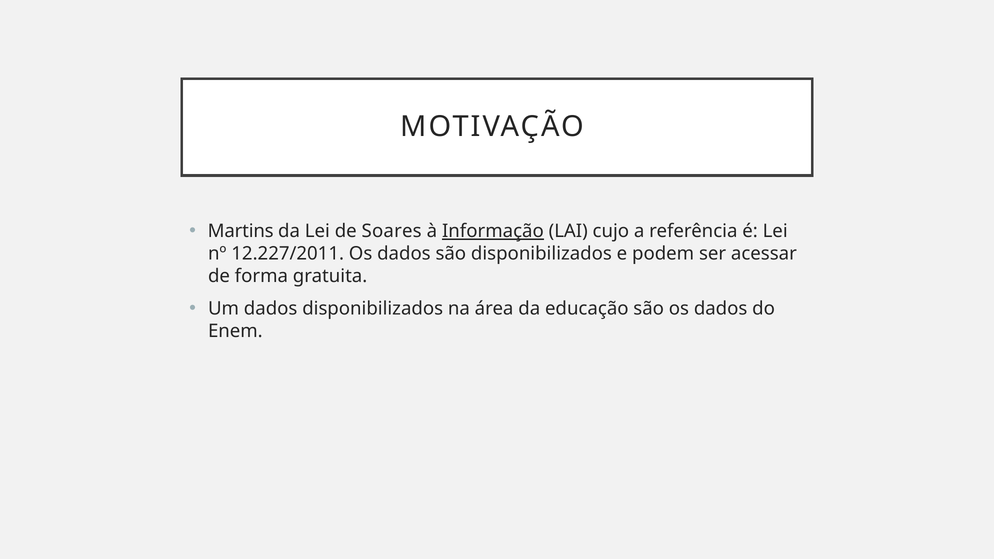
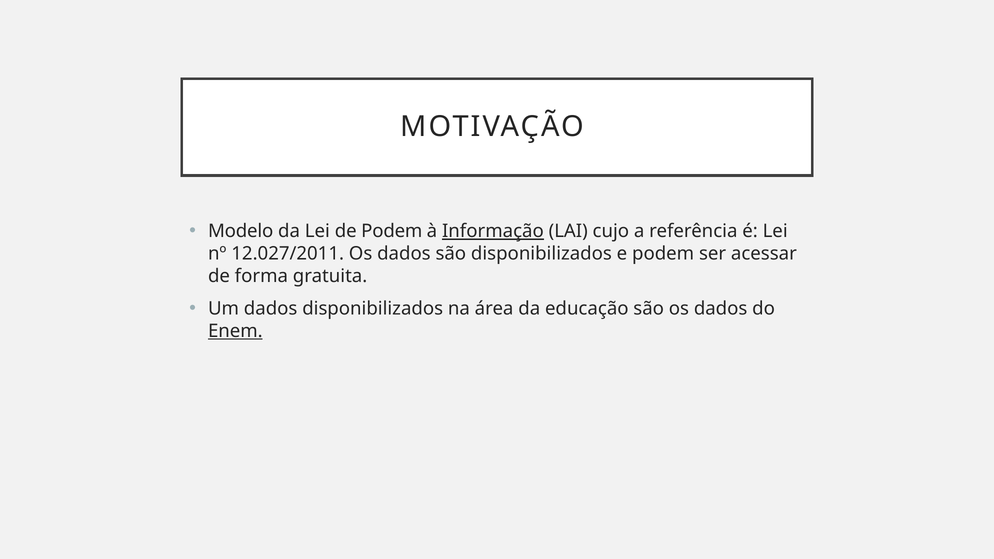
Martins: Martins -> Modelo (241, 231)
de Soares: Soares -> Podem (392, 231)
12.227/2011: 12.227/2011 -> 12.027/2011 (288, 254)
Enem underline: none -> present (235, 331)
